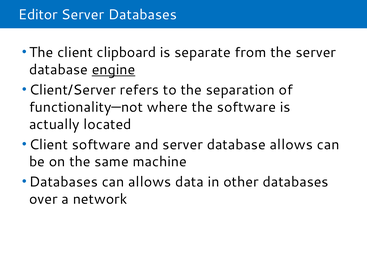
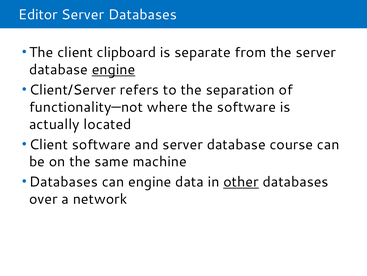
database allows: allows -> course (291, 144)
can allows: allows -> engine (150, 181)
other underline: none -> present (241, 181)
